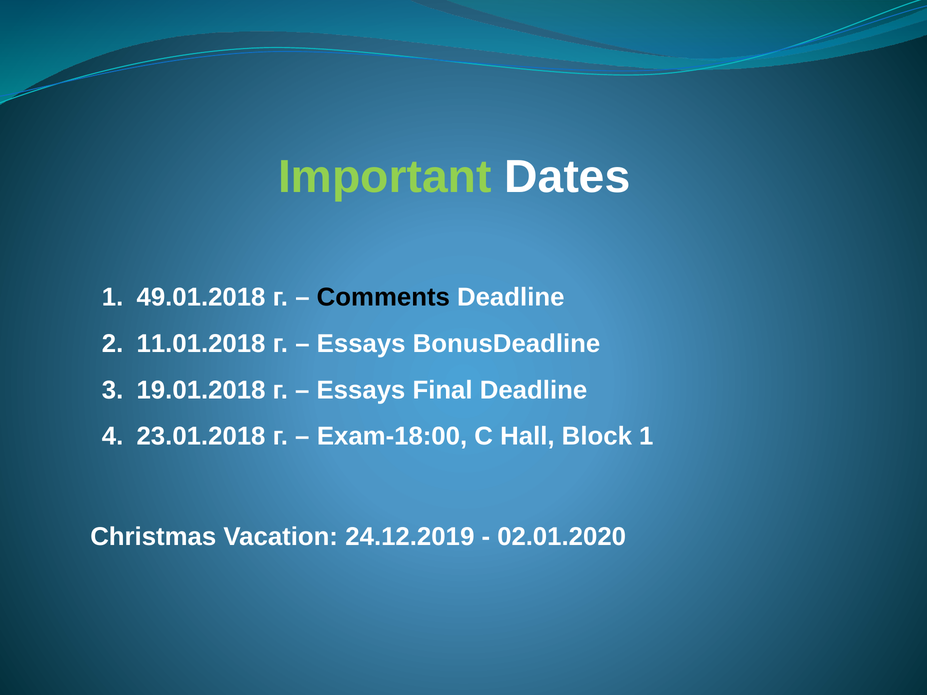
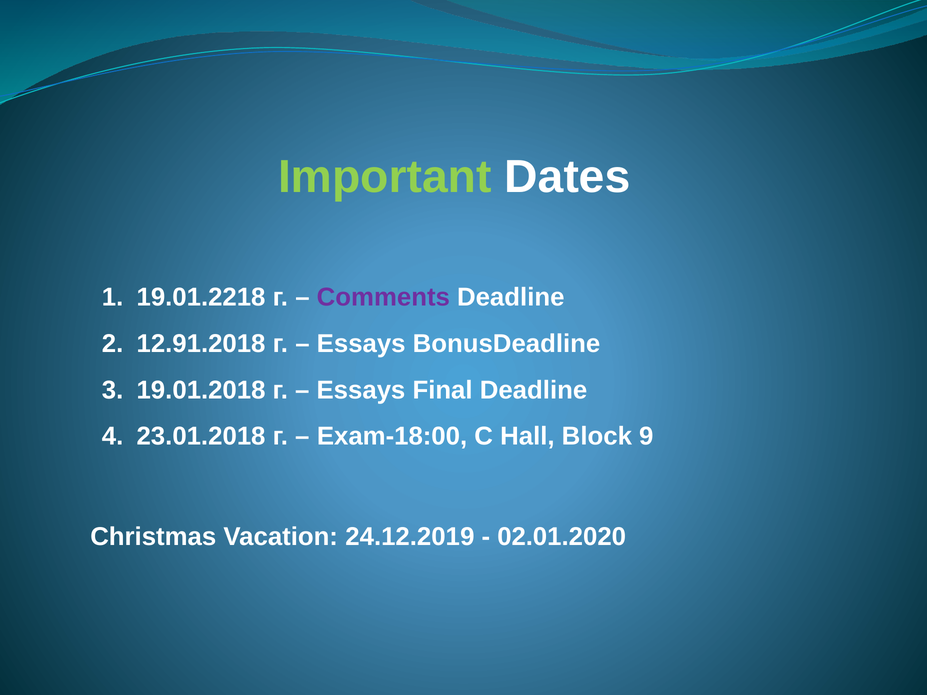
49.01.2018: 49.01.2018 -> 19.01.2218 (201, 297)
Comments colour: black -> purple (383, 297)
11.01.2018: 11.01.2018 -> 12.91.2018 (201, 344)
Block 1: 1 -> 9 (646, 437)
